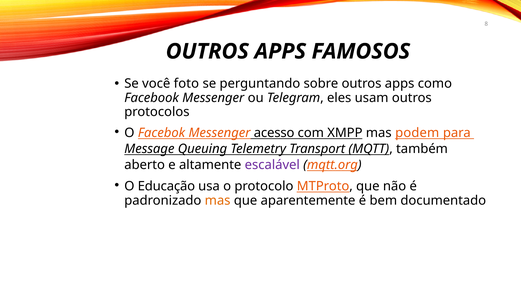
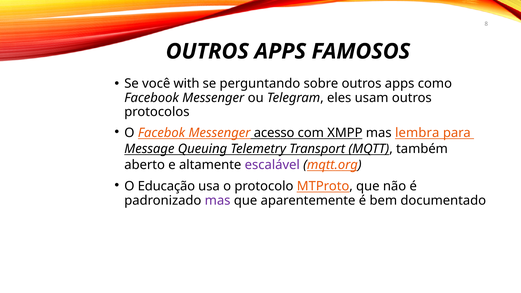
foto: foto -> with (187, 84)
podem: podem -> lembra (417, 133)
mas colour: orange -> purple (218, 201)
